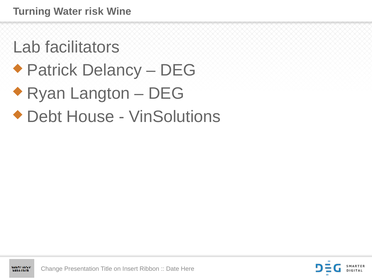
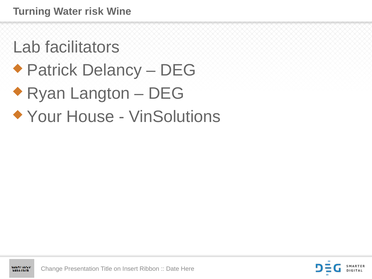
Debt: Debt -> Your (44, 117)
